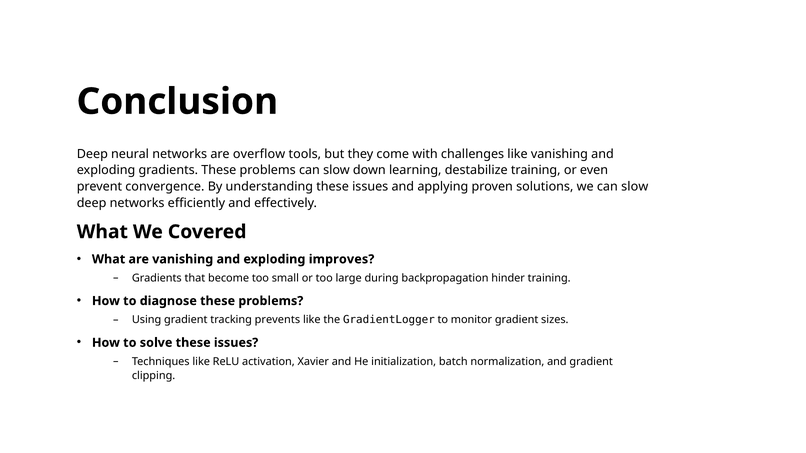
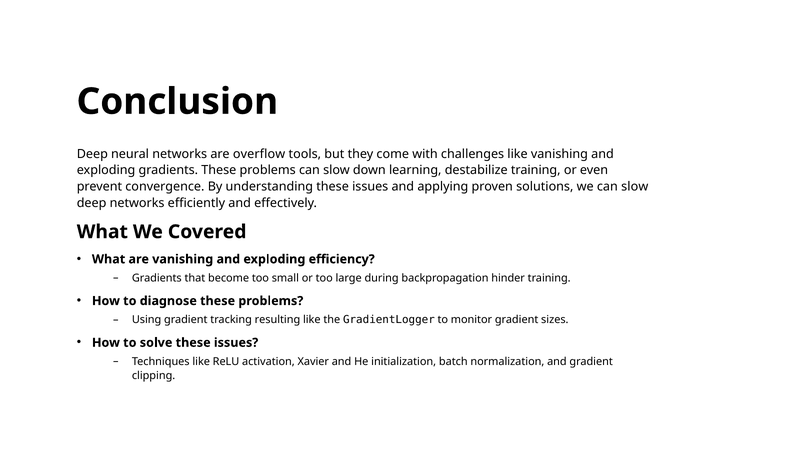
improves: improves -> efficiency (342, 259)
prevents: prevents -> resulting (277, 320)
